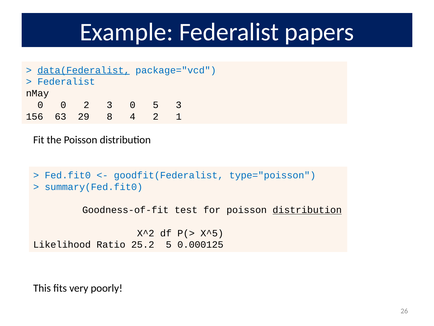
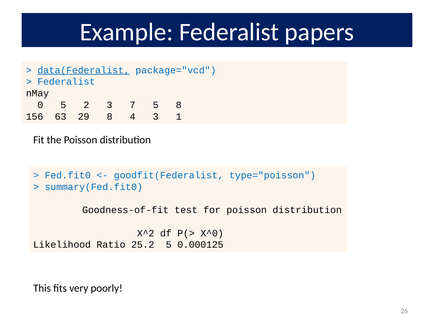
0 0: 0 -> 5 (63, 105)
3 0: 0 -> 7 (133, 105)
5 3: 3 -> 8 (179, 105)
4 2: 2 -> 3 (156, 116)
distribution underline: present -> none (307, 210)
X^5: X^5 -> X^0 (212, 233)
